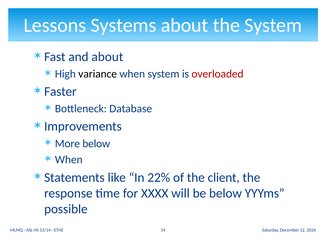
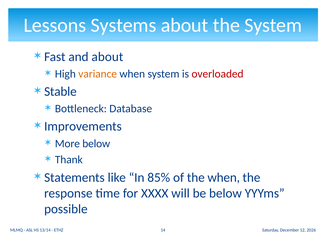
variance colour: black -> orange (98, 74)
Faster: Faster -> Stable (60, 91)
When: When -> Thank (69, 159)
22%: 22% -> 85% (159, 177)
the client: client -> when (224, 177)
